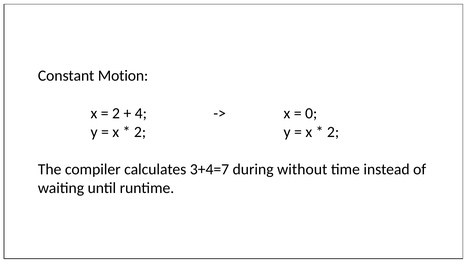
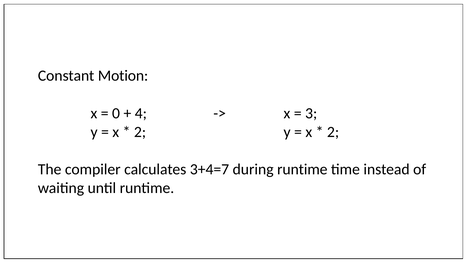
2: 2 -> 0 (116, 113)
0: 0 -> 3 (311, 113)
during without: without -> runtime (302, 169)
